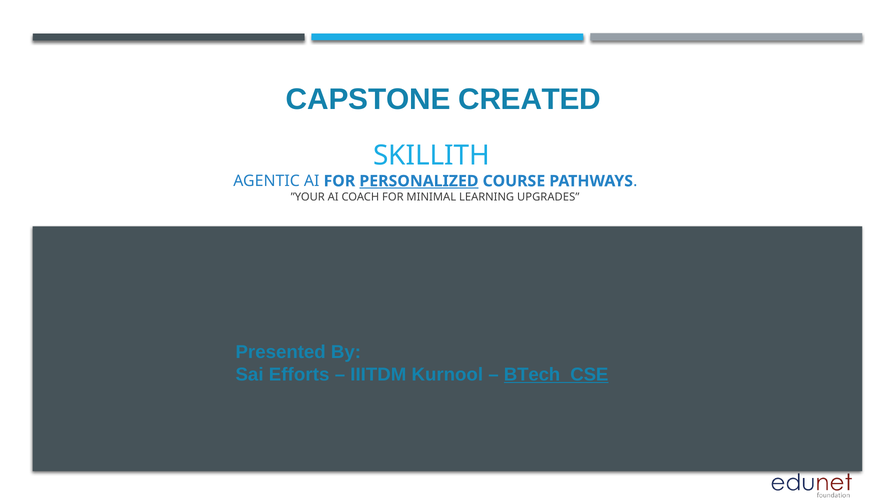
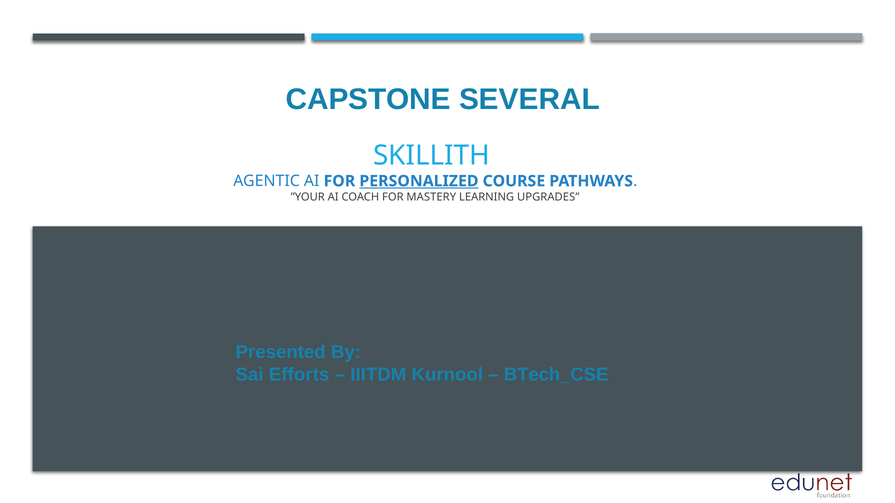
CREATED: CREATED -> SEVERAL (529, 99)
MINIMAL: MINIMAL -> MASTERY (431, 197)
BTech_CSE underline: present -> none (556, 375)
